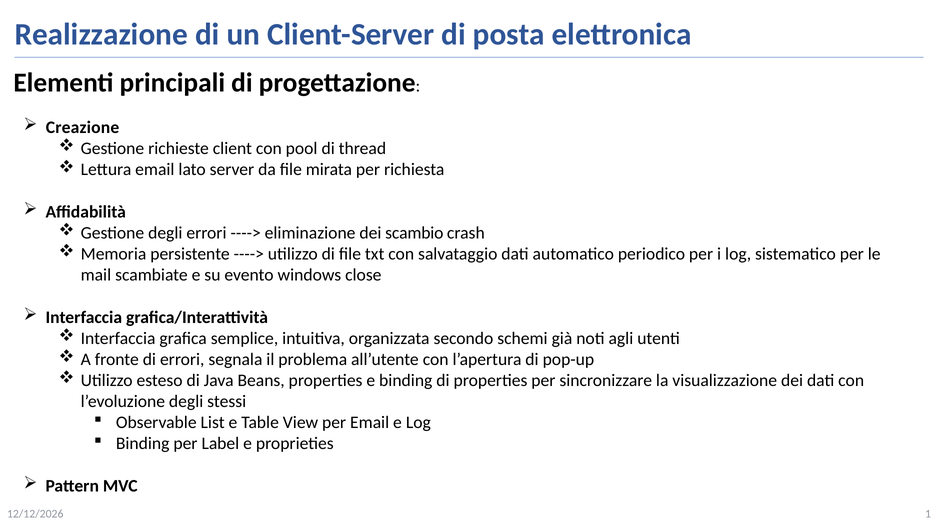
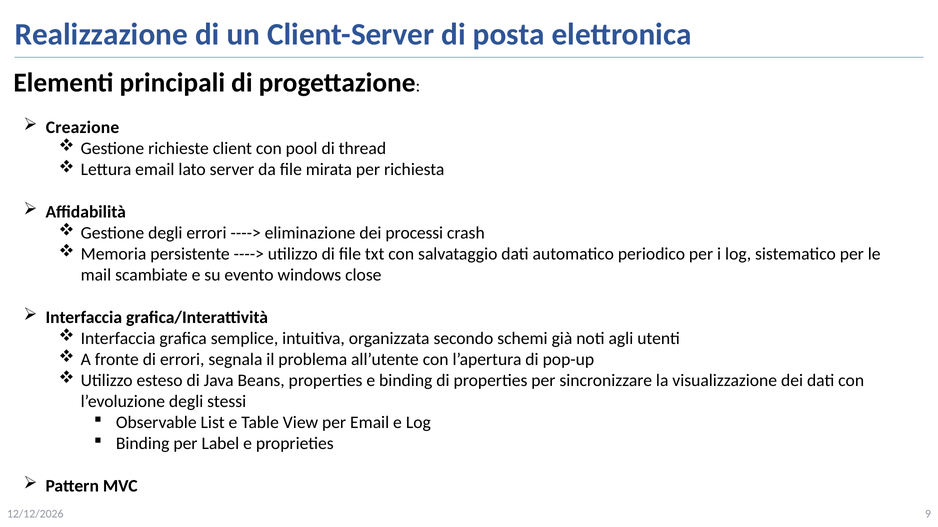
scambio: scambio -> processi (414, 233)
1: 1 -> 9 (928, 514)
